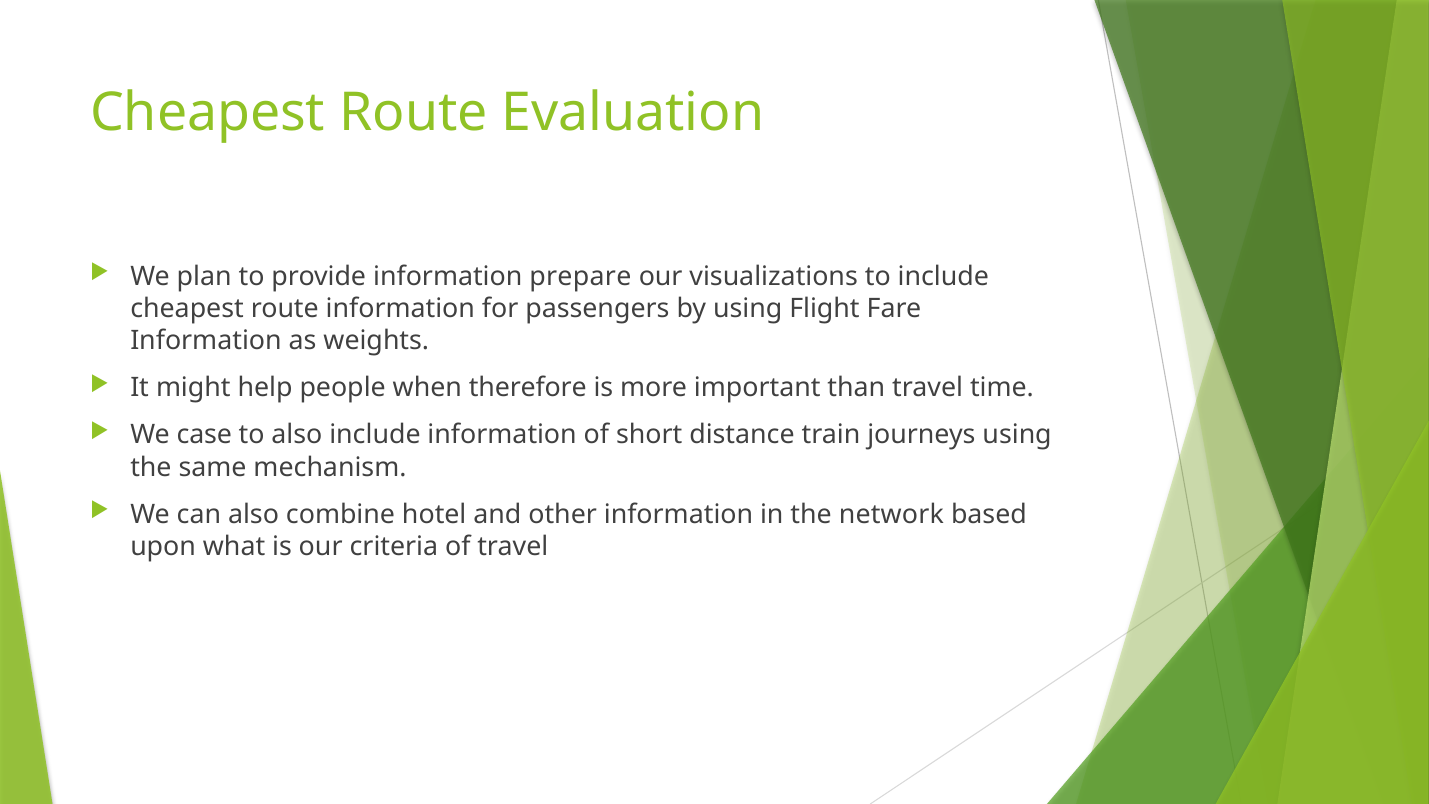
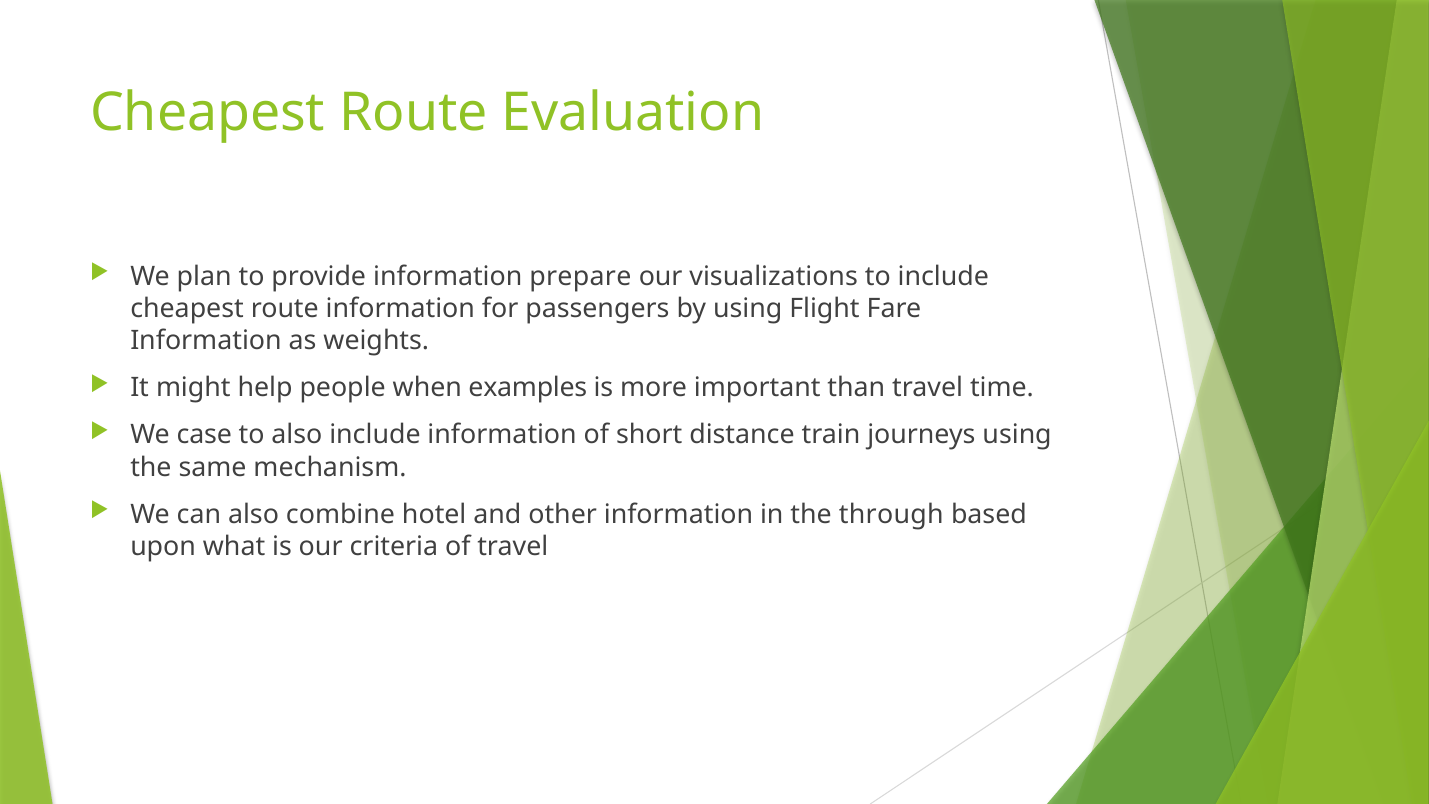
therefore: therefore -> examples (528, 388)
network: network -> through (891, 514)
